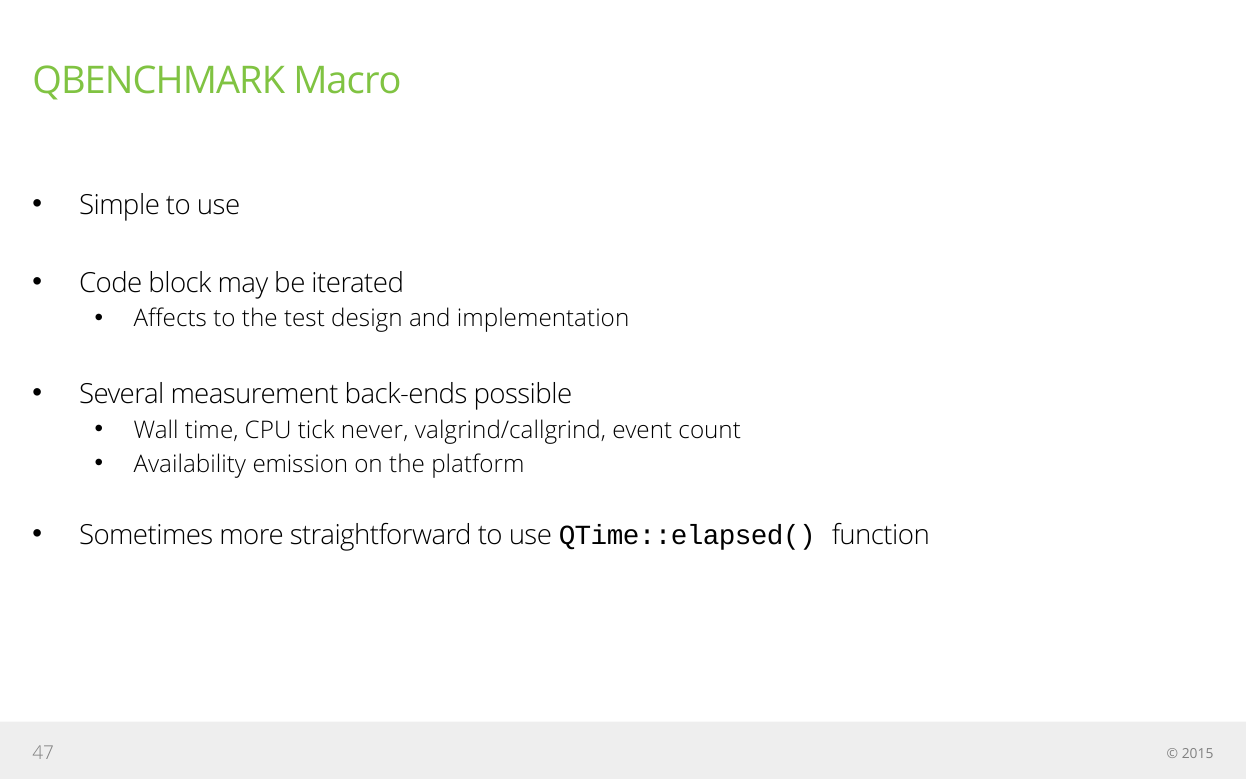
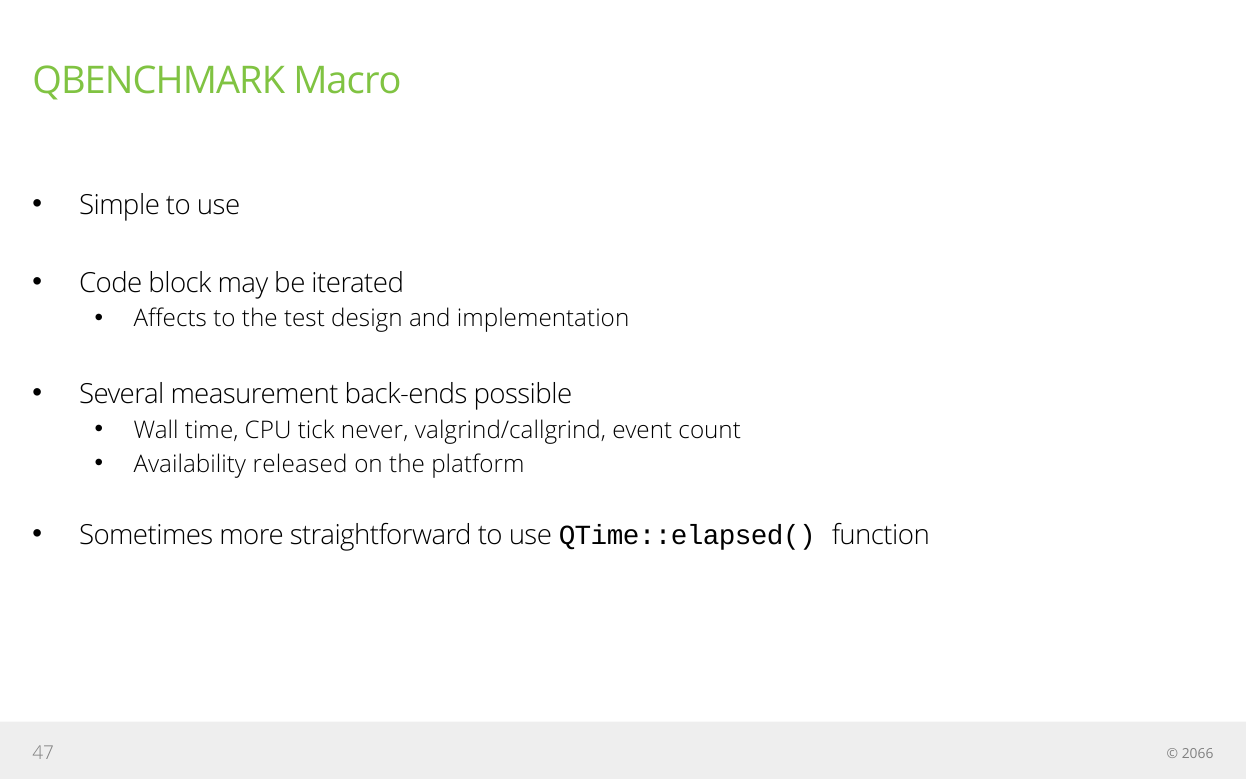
emission: emission -> released (300, 464)
2015: 2015 -> 2066 (1198, 754)
